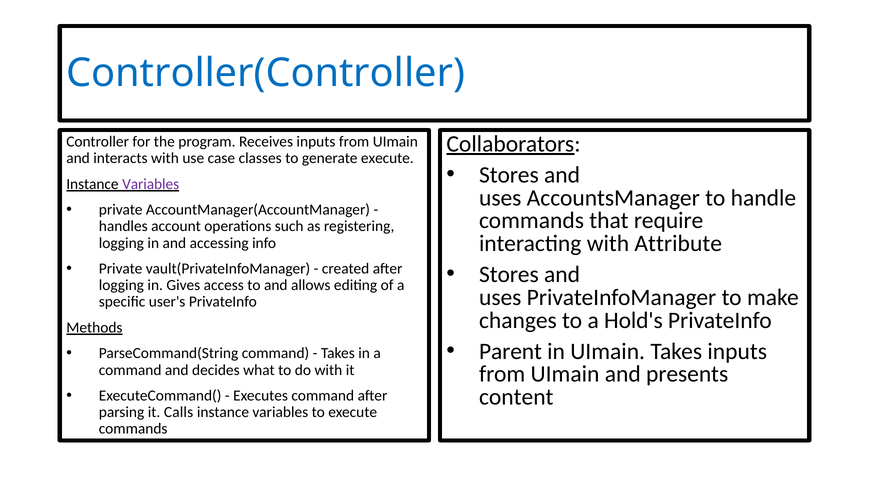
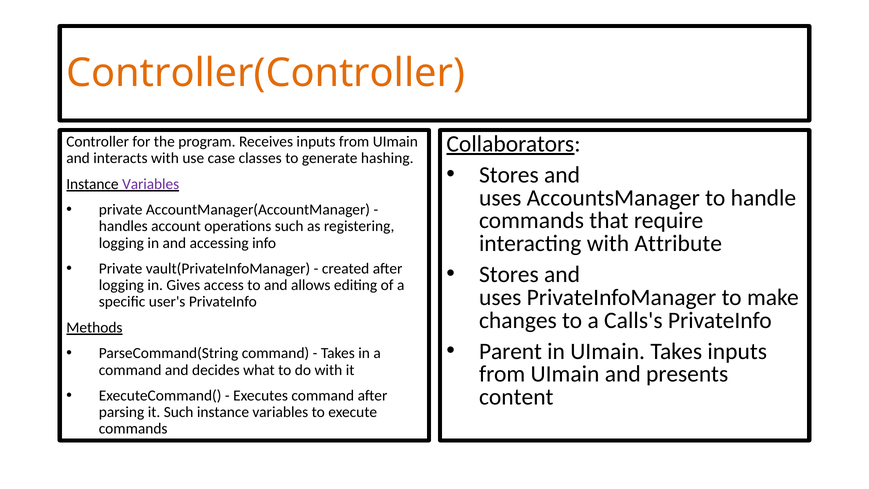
Controller(Controller colour: blue -> orange (266, 73)
generate execute: execute -> hashing (387, 158)
Hold's: Hold's -> Calls's (633, 320)
it Calls: Calls -> Such (179, 412)
